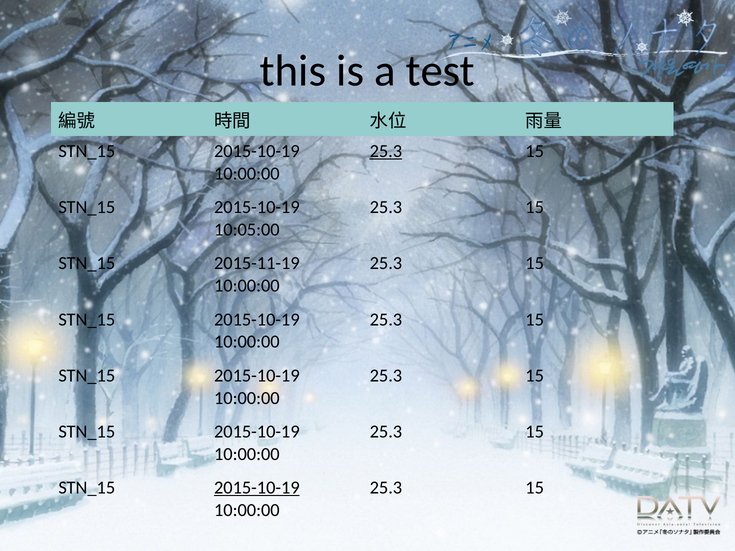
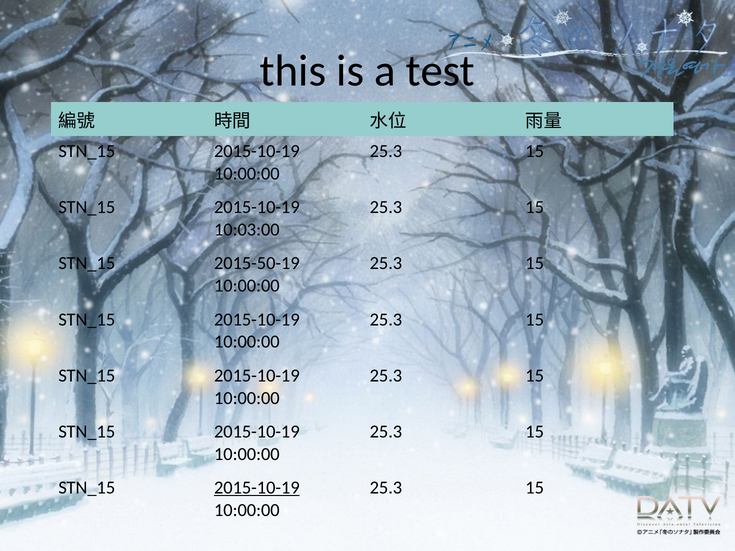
25.3 underline: present -> none (386, 151)
10:05:00: 10:05:00 -> 10:03:00 (247, 230)
2015-11-19: 2015-11-19 -> 2015-50-19 (257, 263)
